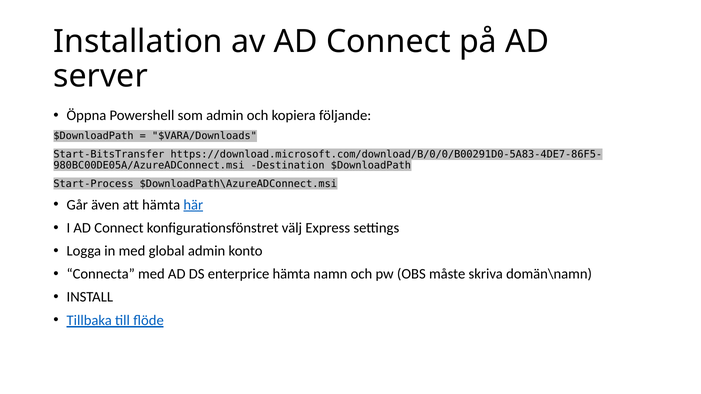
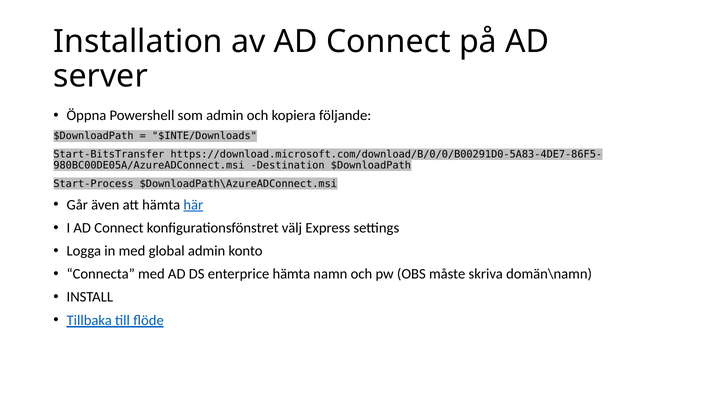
$VARA/Downloads: $VARA/Downloads -> $INTE/Downloads (204, 136)
